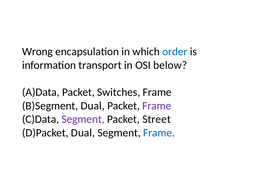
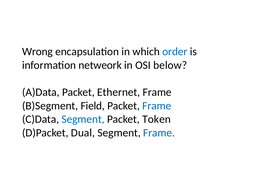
transport: transport -> netweork (100, 65)
Switches: Switches -> Ethernet (119, 92)
B)Segment Dual: Dual -> Field (93, 106)
Frame colour: purple -> blue (157, 106)
Segment colour: purple -> blue (83, 119)
Street: Street -> Token (157, 119)
